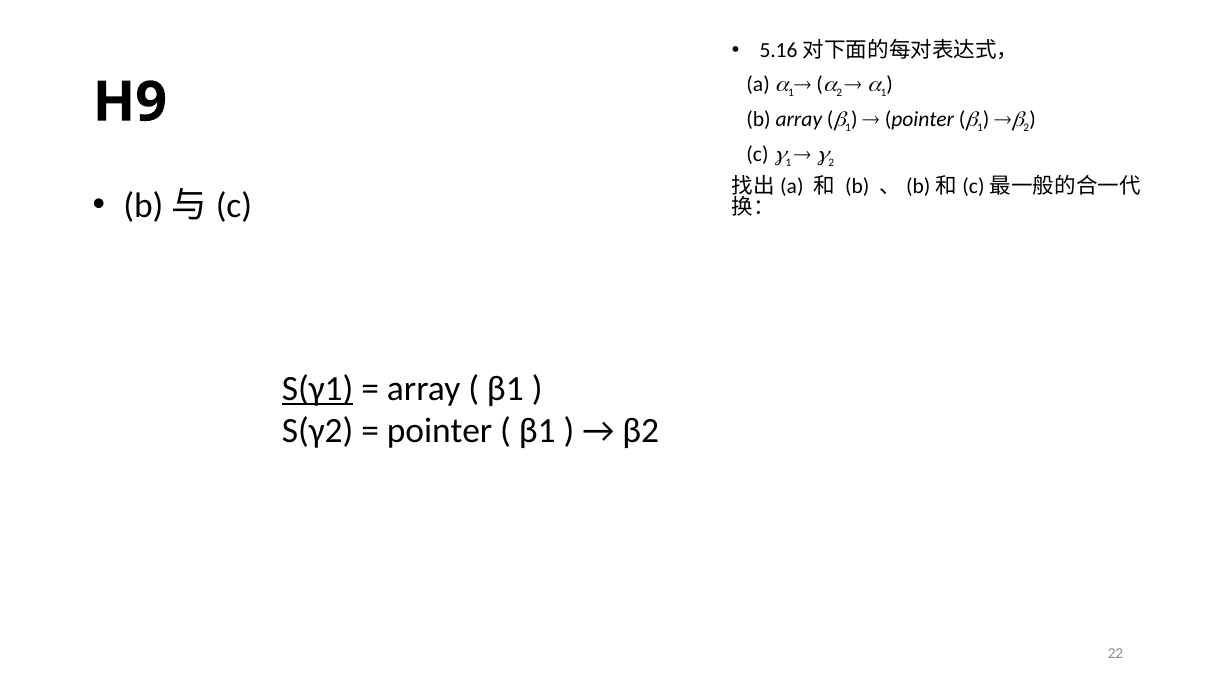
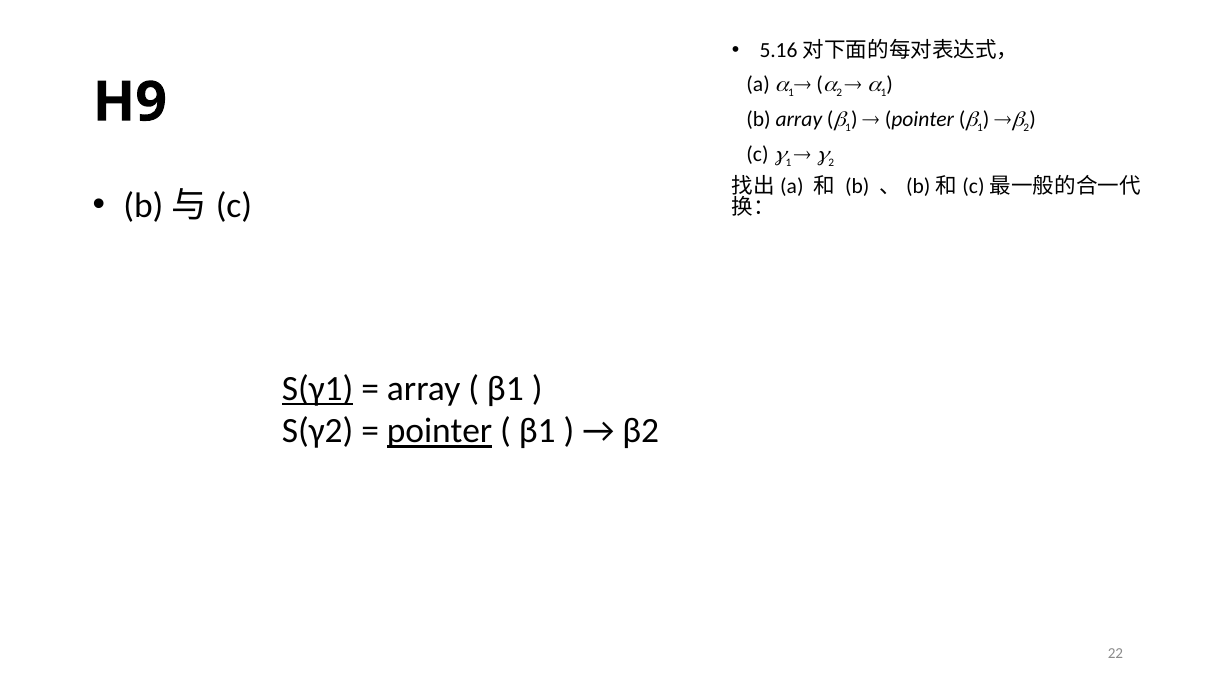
pointer underline: none -> present (440, 431)
